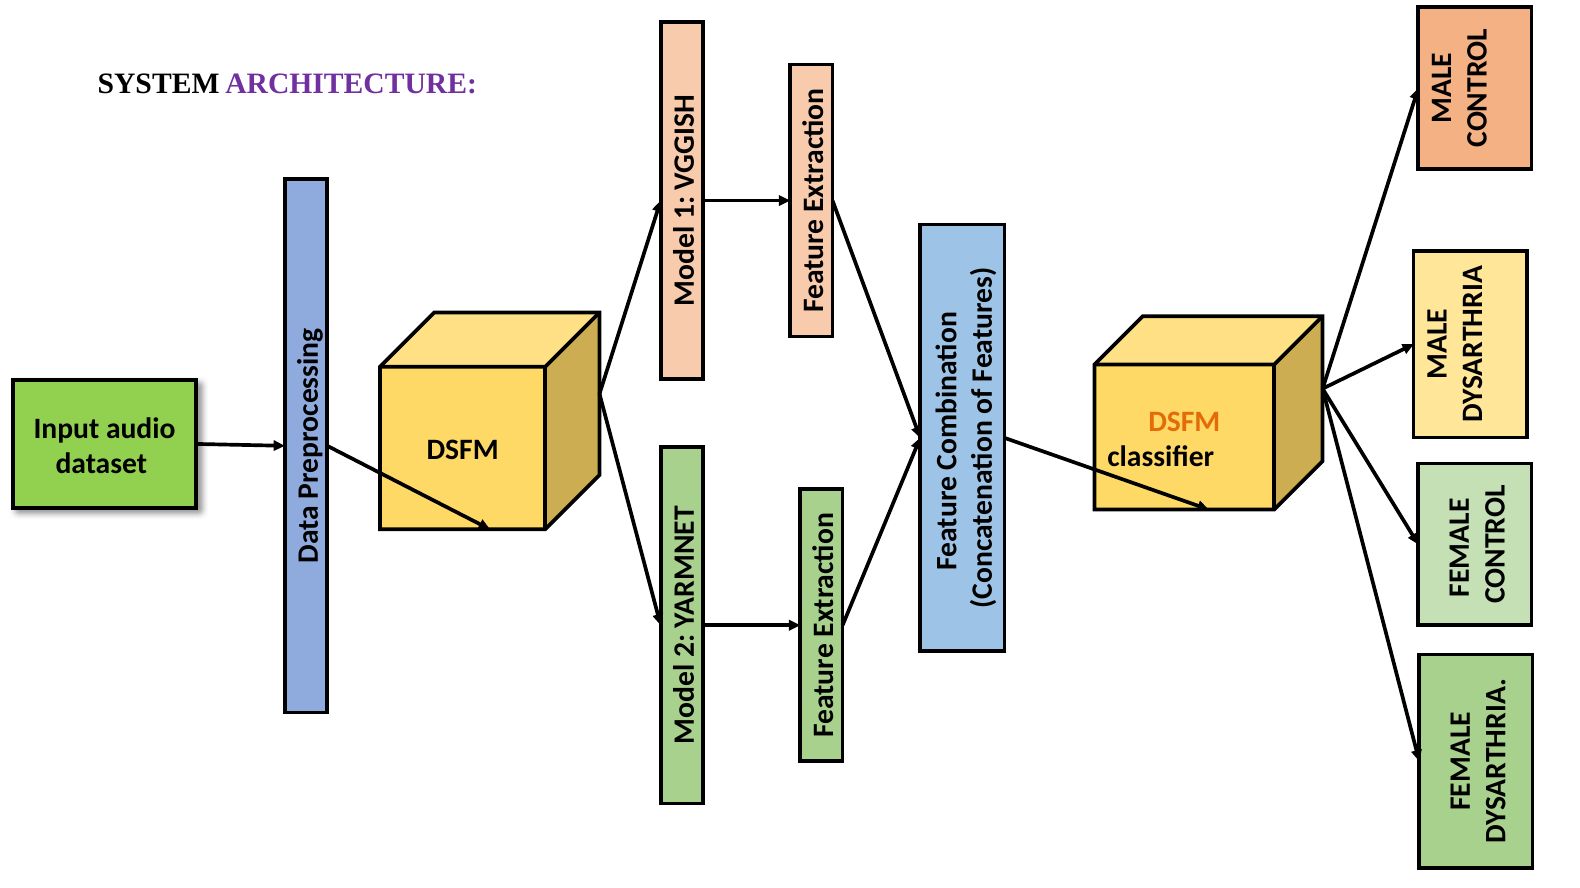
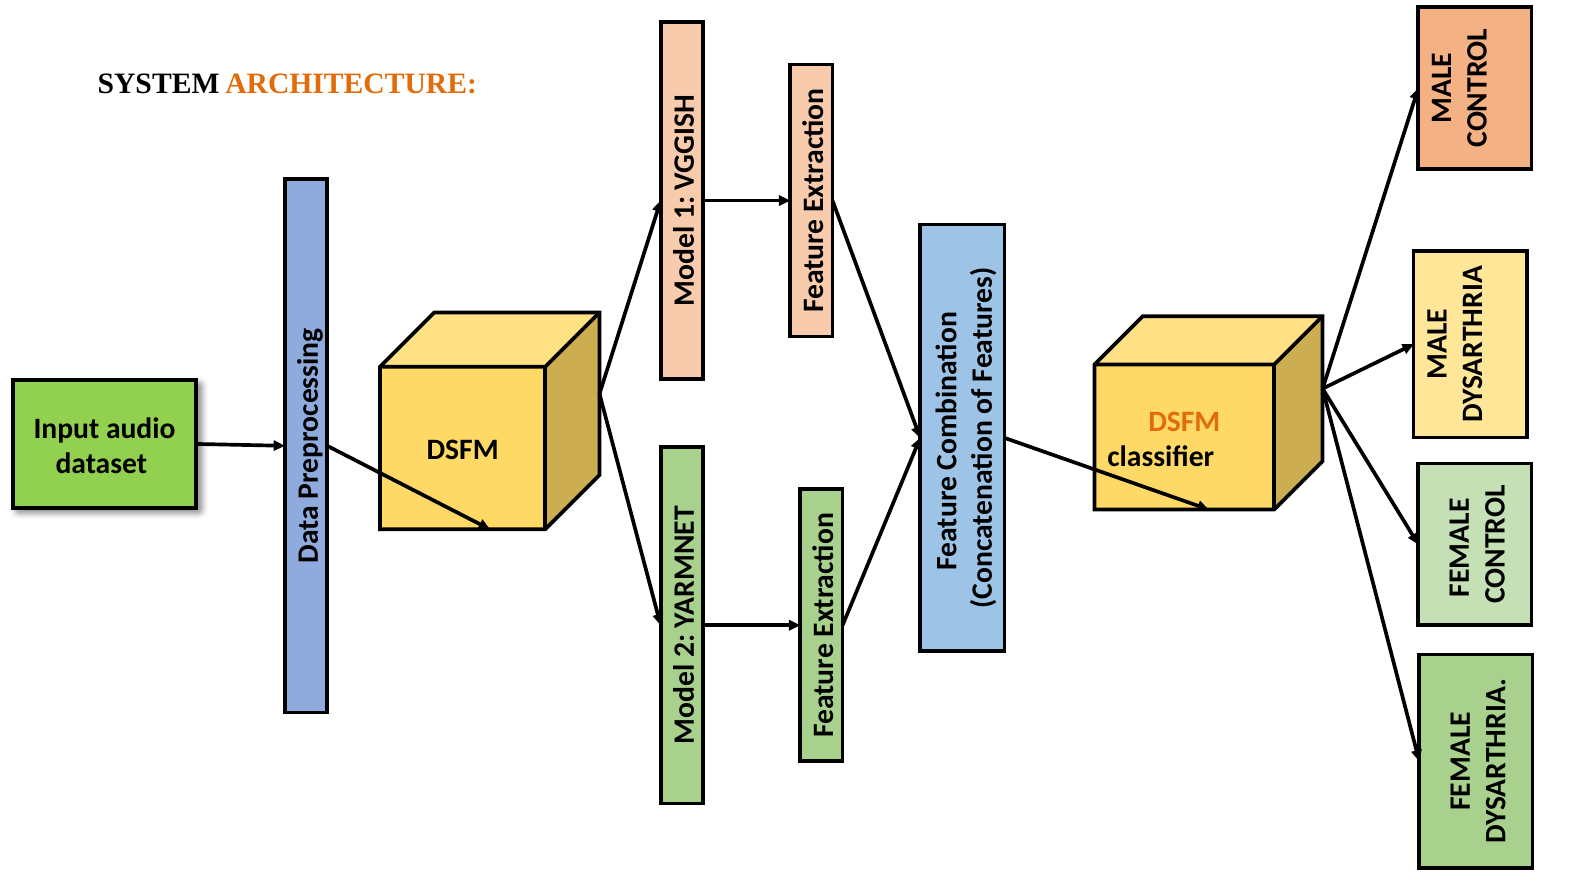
ARCHITECTURE colour: purple -> orange (351, 83)
